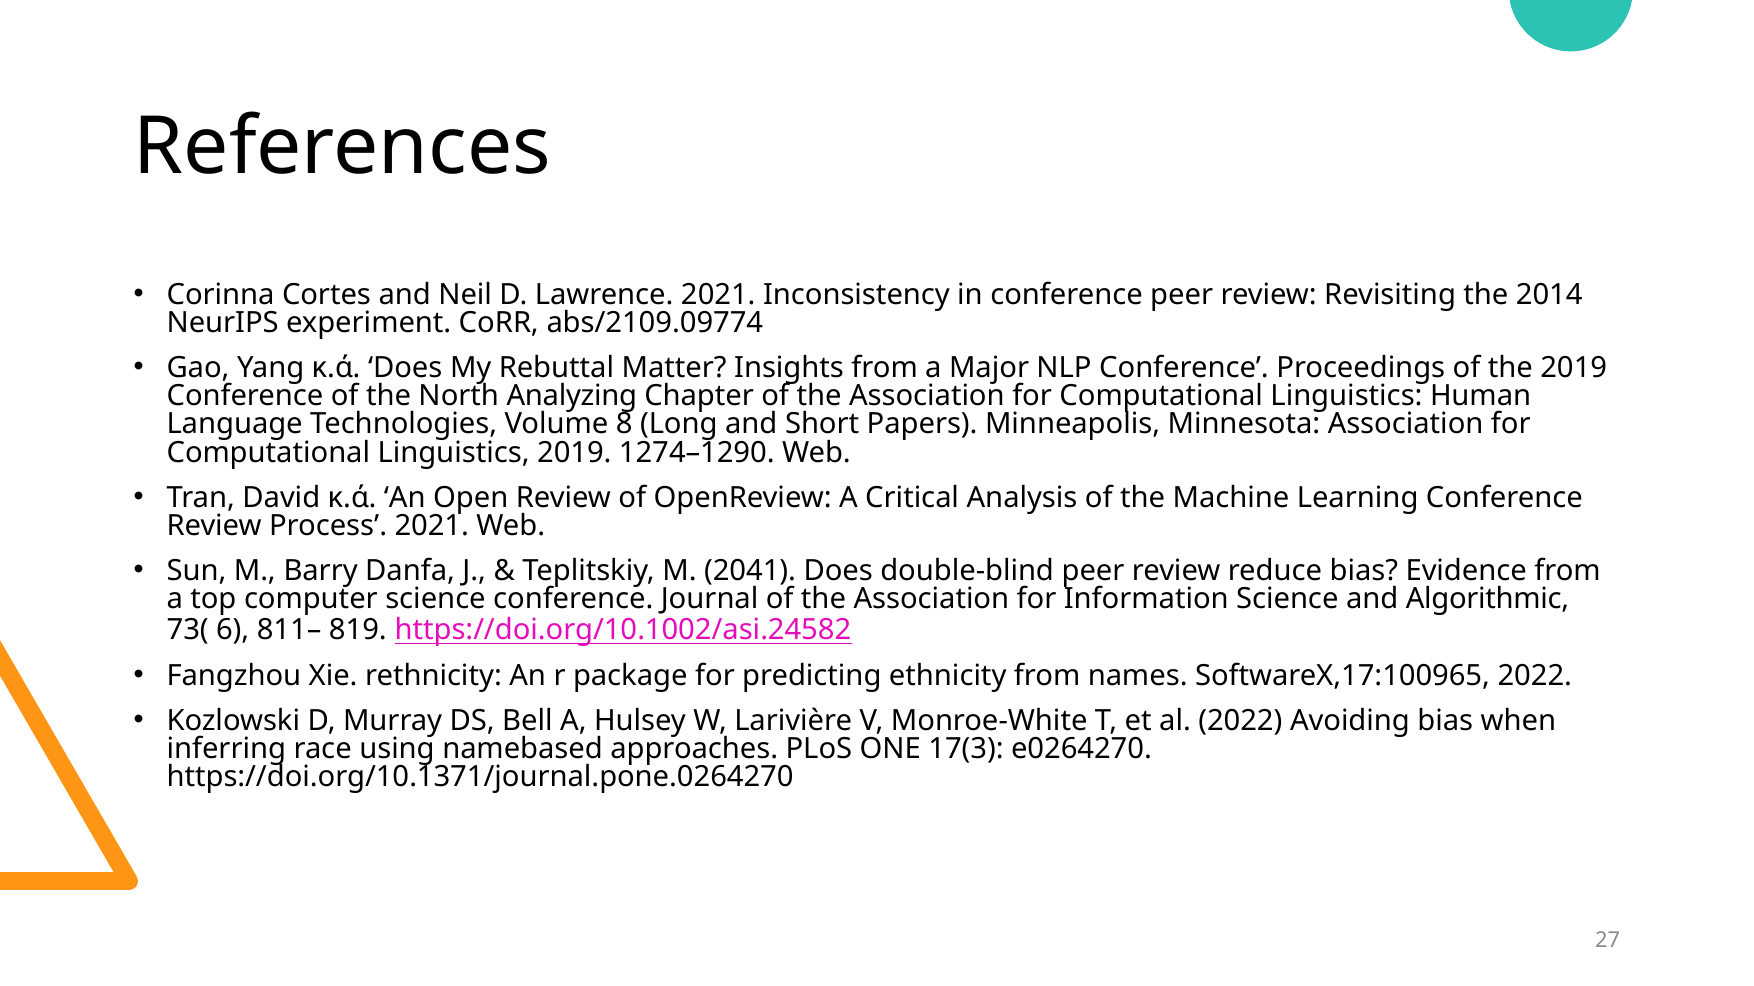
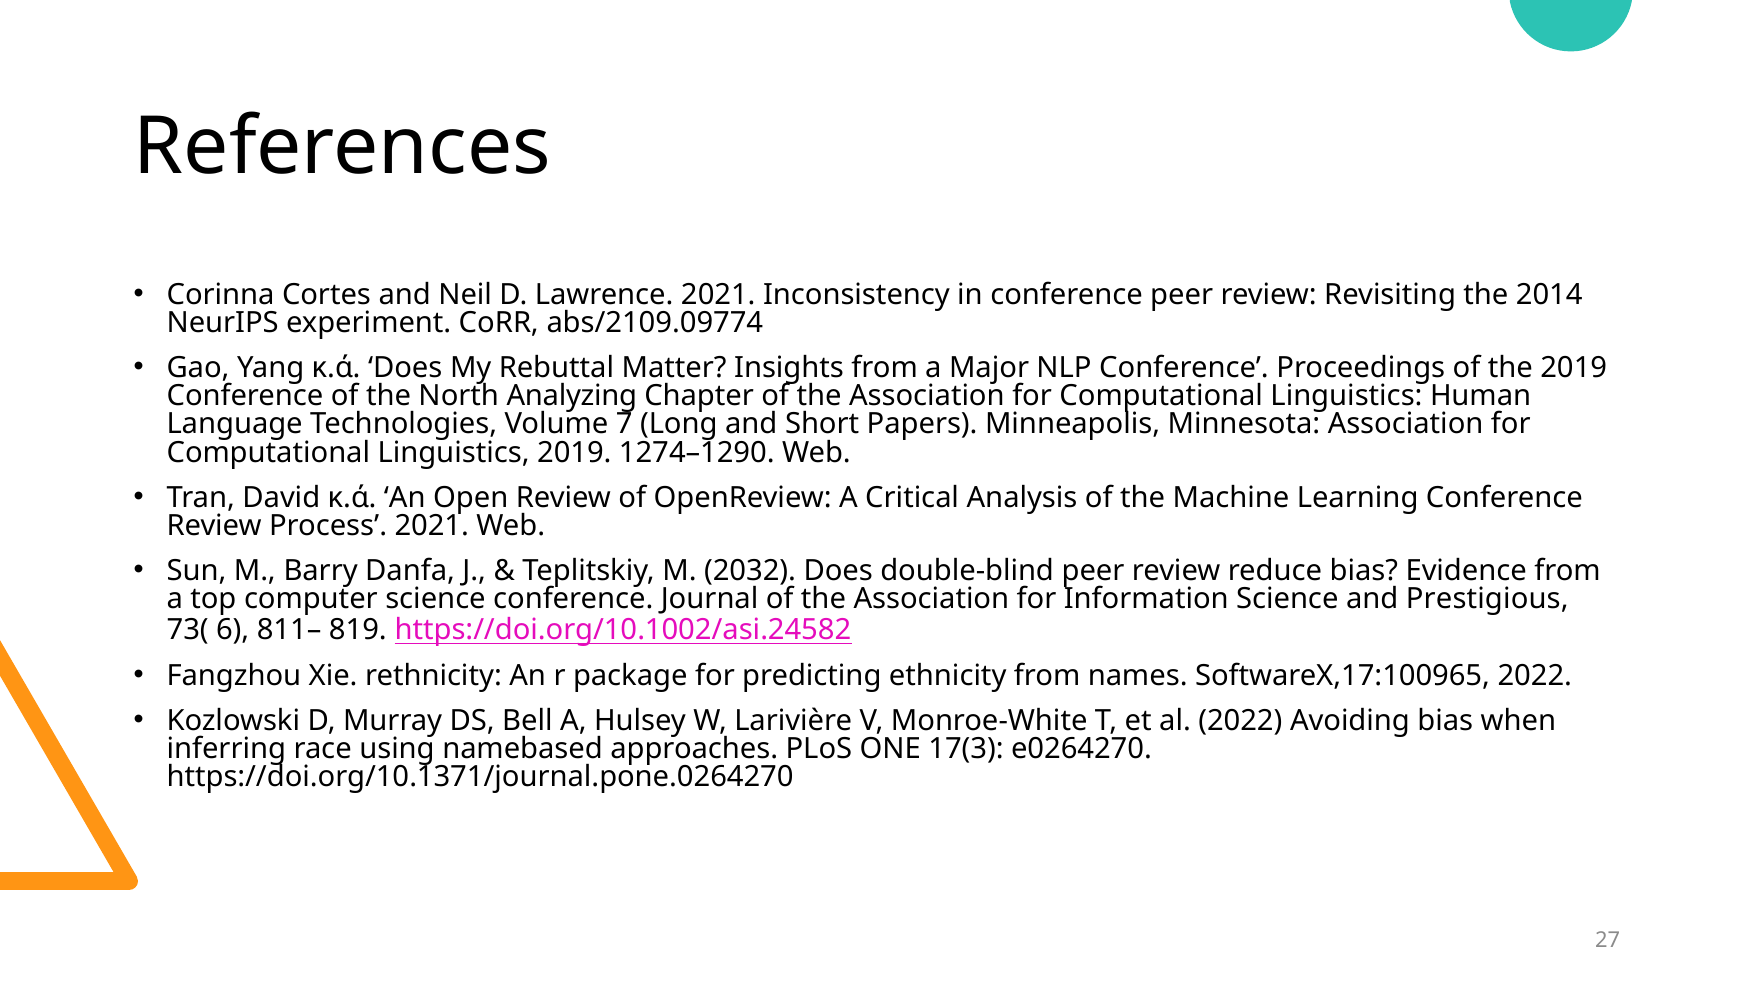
8: 8 -> 7 (624, 425)
2041: 2041 -> 2032 (750, 571)
Algorithmic: Algorithmic -> Prestigious (1487, 599)
